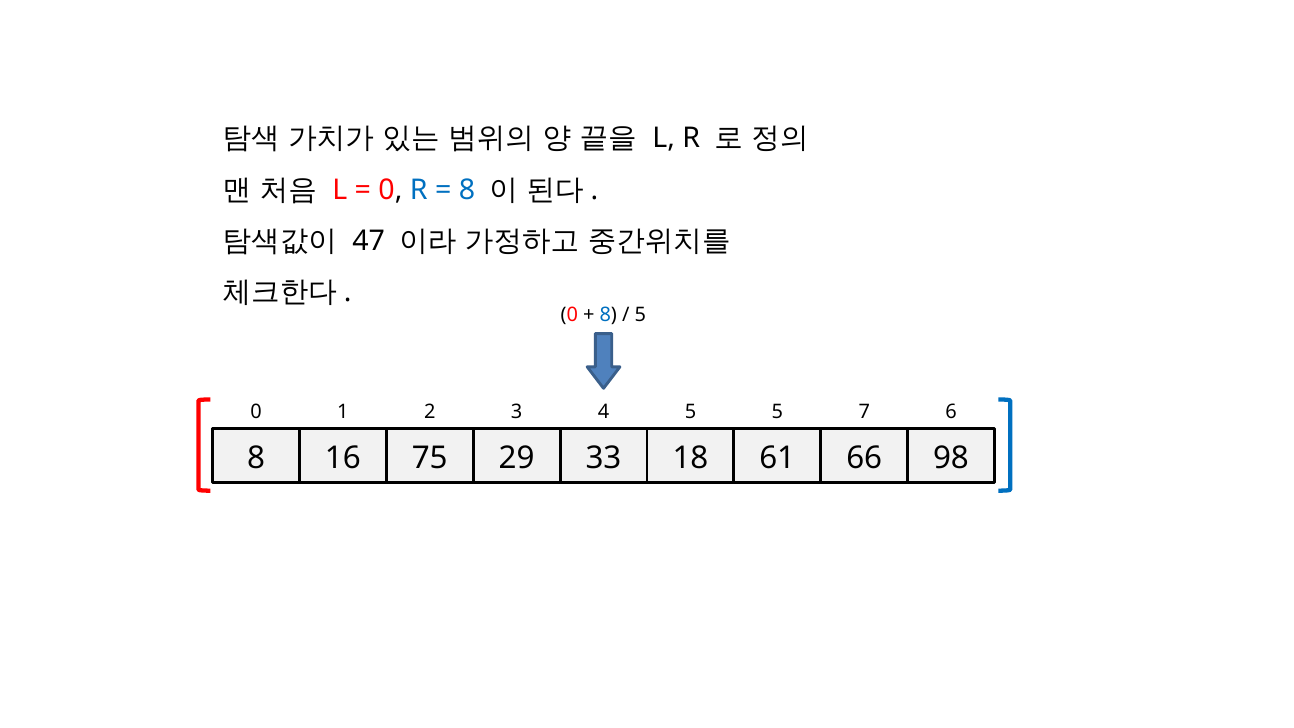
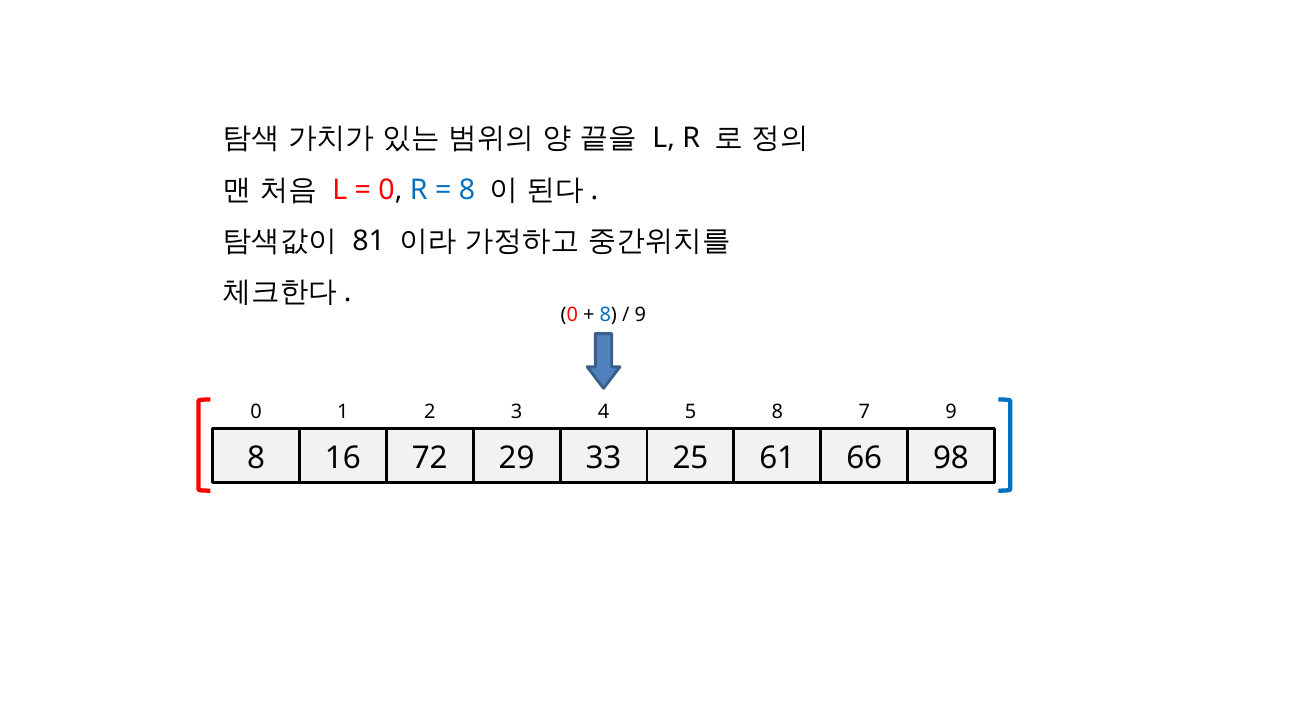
47: 47 -> 81 (369, 241)
5: 5 -> 9 (640, 315)
5 5: 5 -> 8 (777, 412)
7 6: 6 -> 9 (951, 412)
75: 75 -> 72 (430, 458)
18: 18 -> 25 (690, 458)
